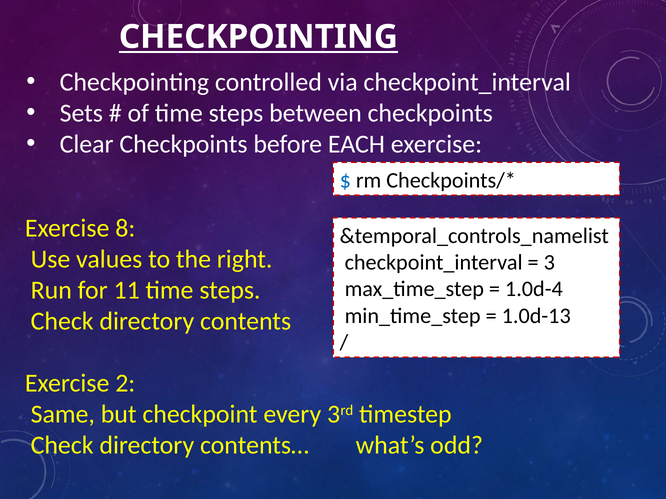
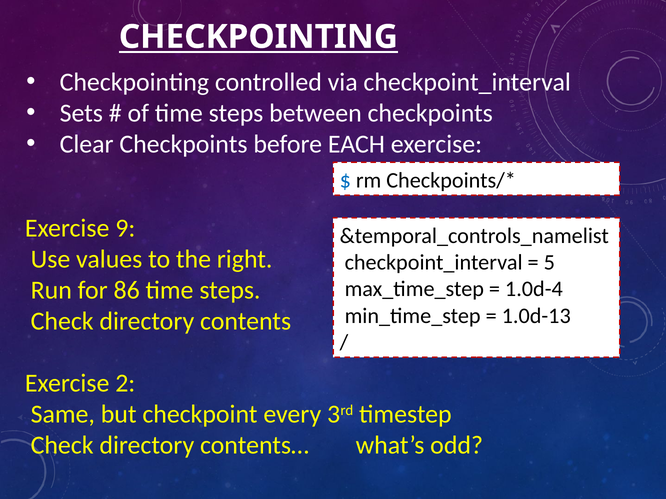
8: 8 -> 9 (125, 228)
3: 3 -> 5 (549, 263)
11: 11 -> 86 (127, 290)
